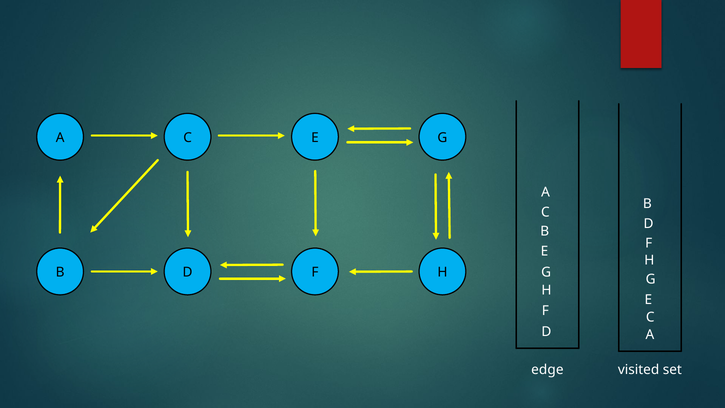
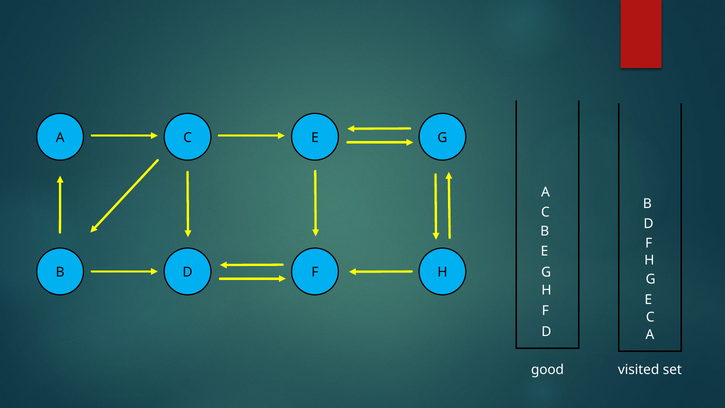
edge: edge -> good (547, 369)
